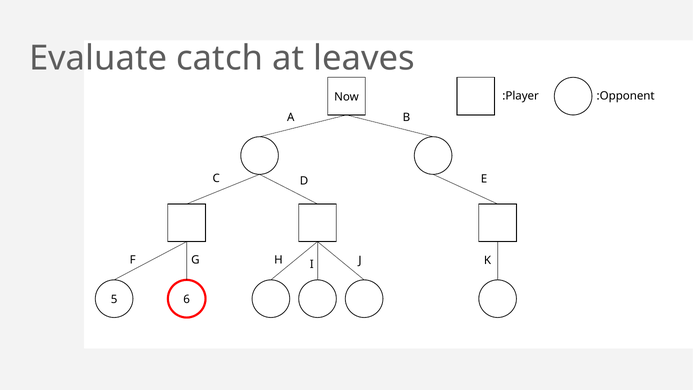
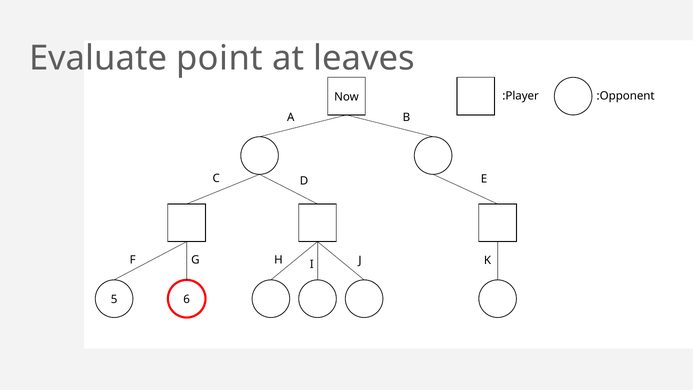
catch: catch -> point (220, 58)
